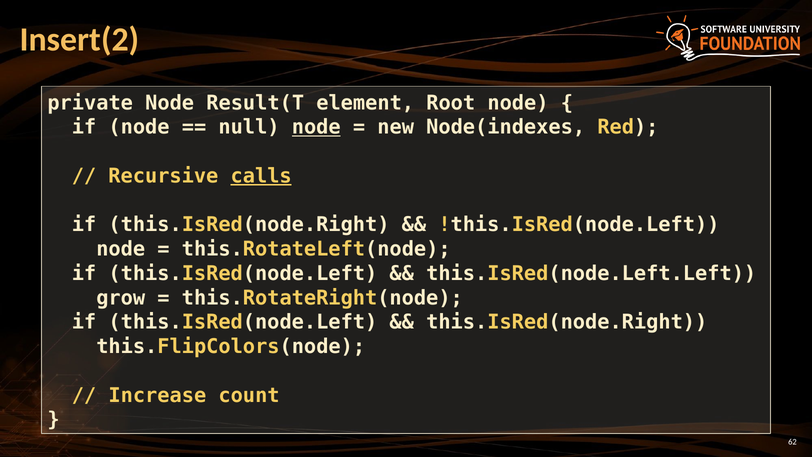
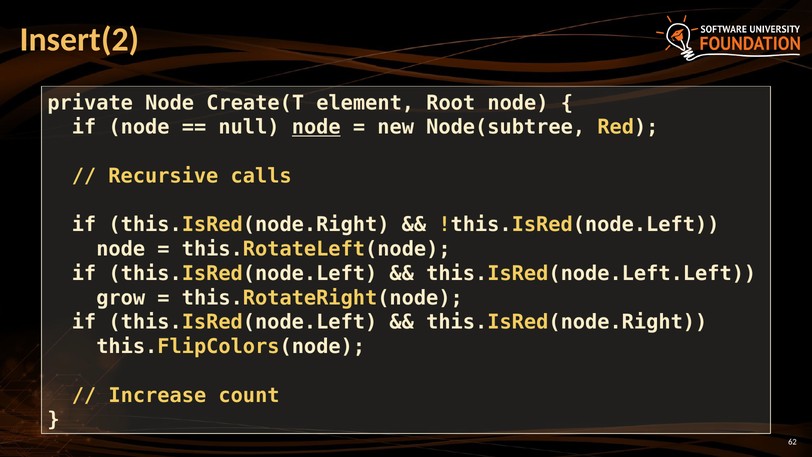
Result(T: Result(T -> Create(T (255, 103)
Node(indexes: Node(indexes -> Node(subtree (506, 127)
calls underline: present -> none (261, 176)
